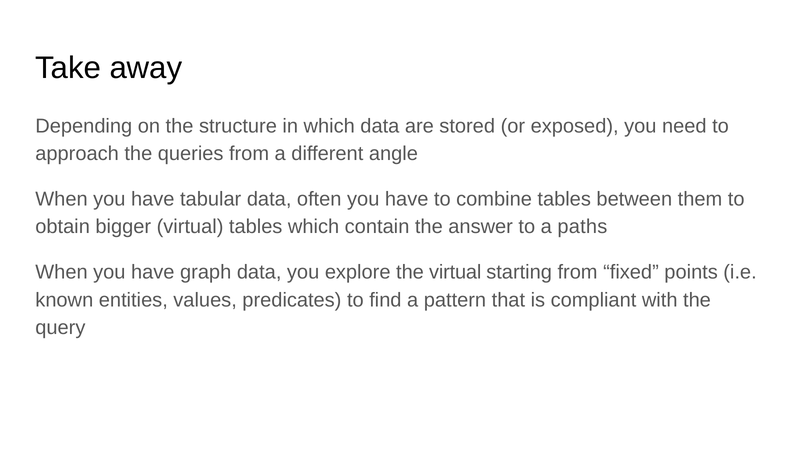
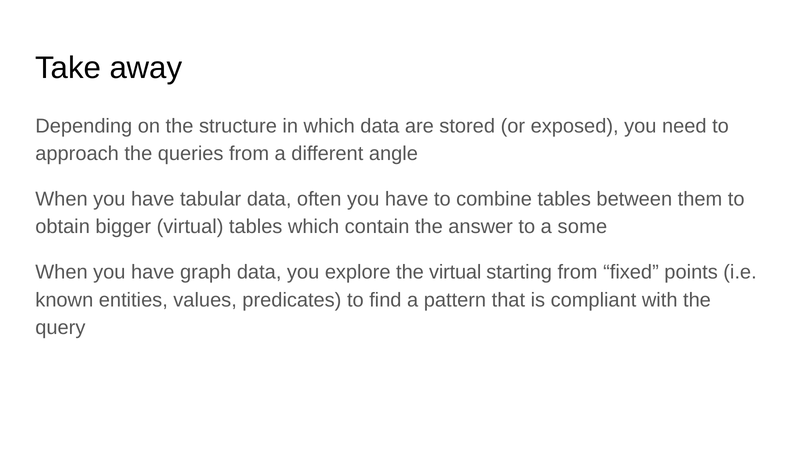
paths: paths -> some (582, 227)
